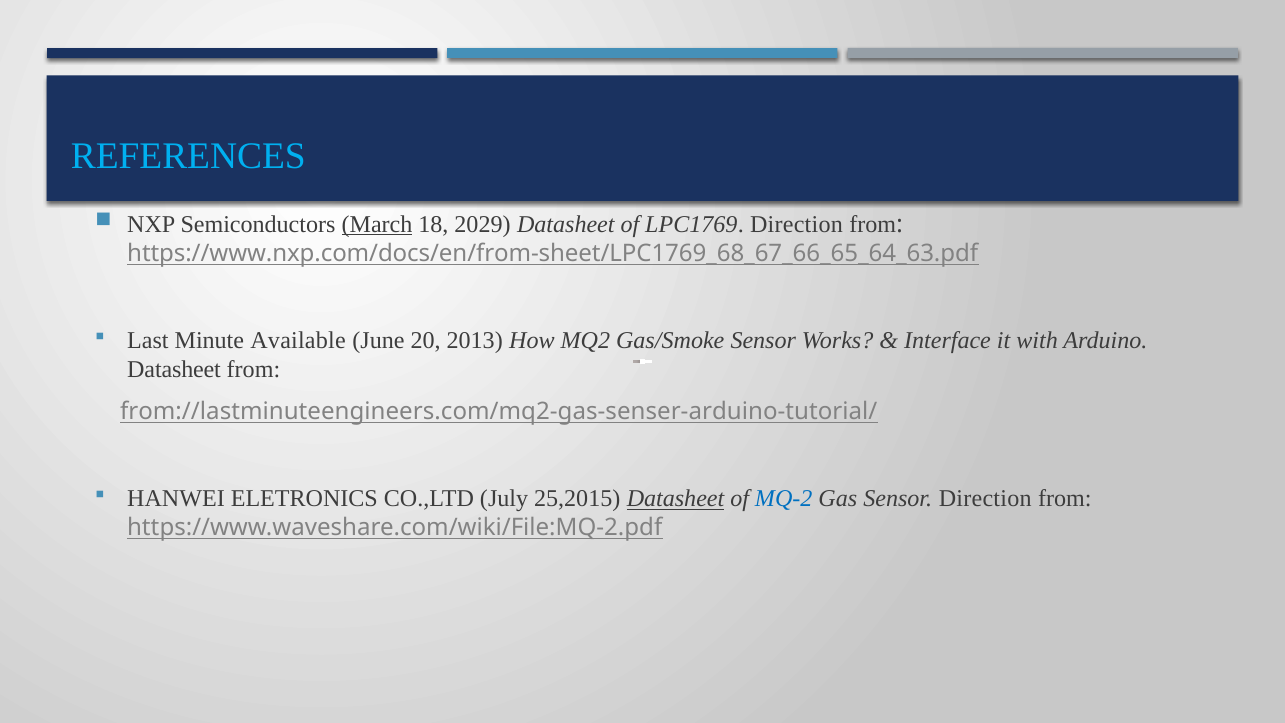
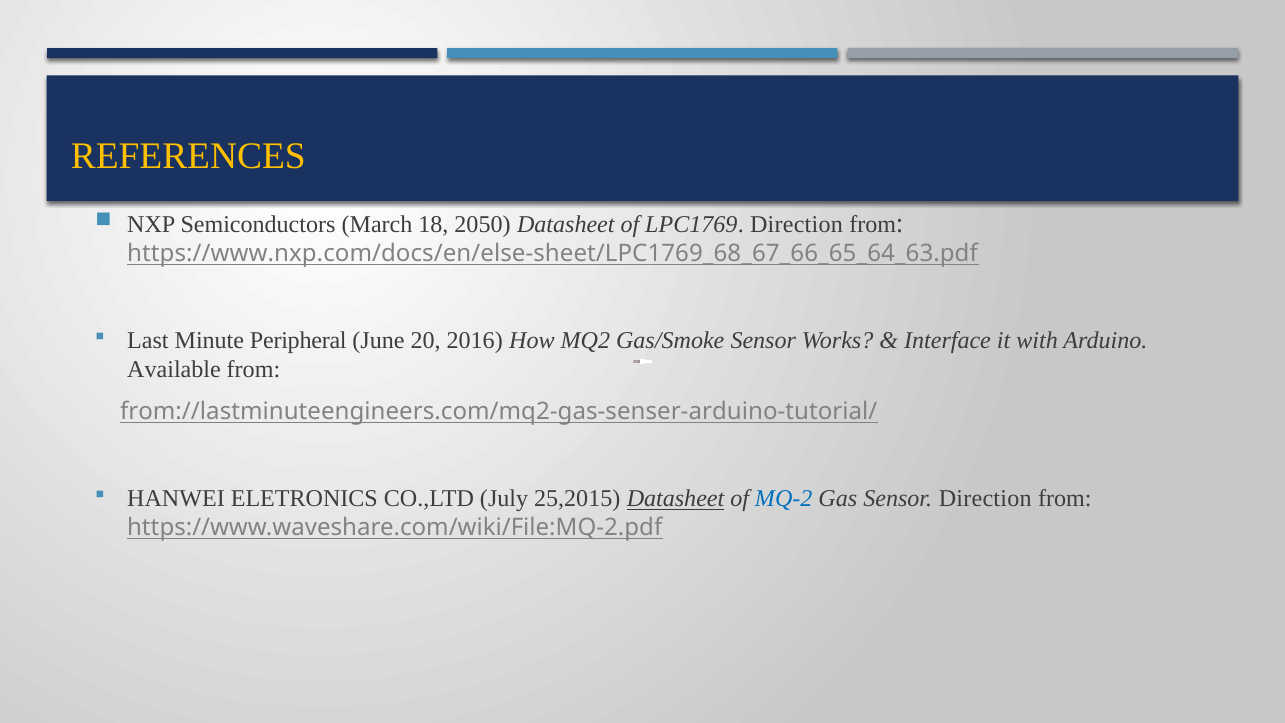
REFERENCES colour: light blue -> yellow (188, 156)
March underline: present -> none (377, 224)
2029: 2029 -> 2050 (483, 224)
https://www.nxp.com/docs/en/from-sheet/LPC1769_68_67_66_65_64_63.pdf: https://www.nxp.com/docs/en/from-sheet/LPC1769_68_67_66_65_64_63.pdf -> https://www.nxp.com/docs/en/else-sheet/LPC1769_68_67_66_65_64_63.pdf (553, 253)
Available: Available -> Peripheral (298, 341)
2013: 2013 -> 2016 (475, 341)
Datasheet: Datasheet -> Available (174, 370)
